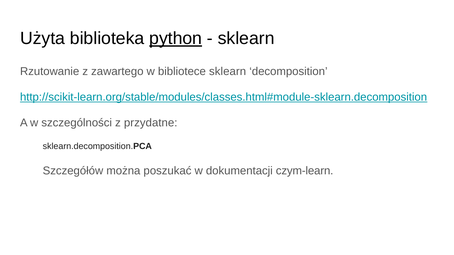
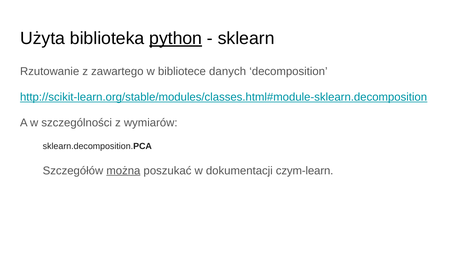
bibliotece sklearn: sklearn -> danych (228, 71)
przydatne: przydatne -> wymiarów (151, 123)
można underline: none -> present (123, 171)
